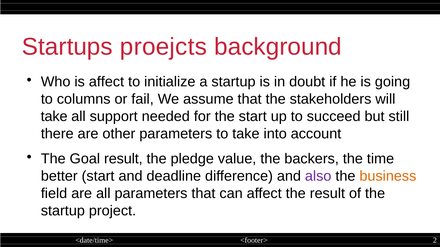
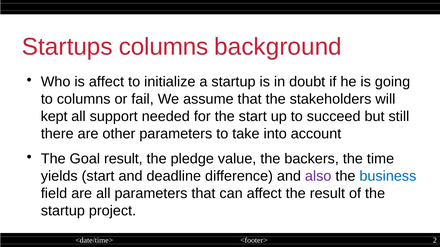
Startups proejcts: proejcts -> columns (164, 47)
take: take -> kept (54, 117)
better: better -> yields (59, 176)
business colour: orange -> blue (388, 176)
